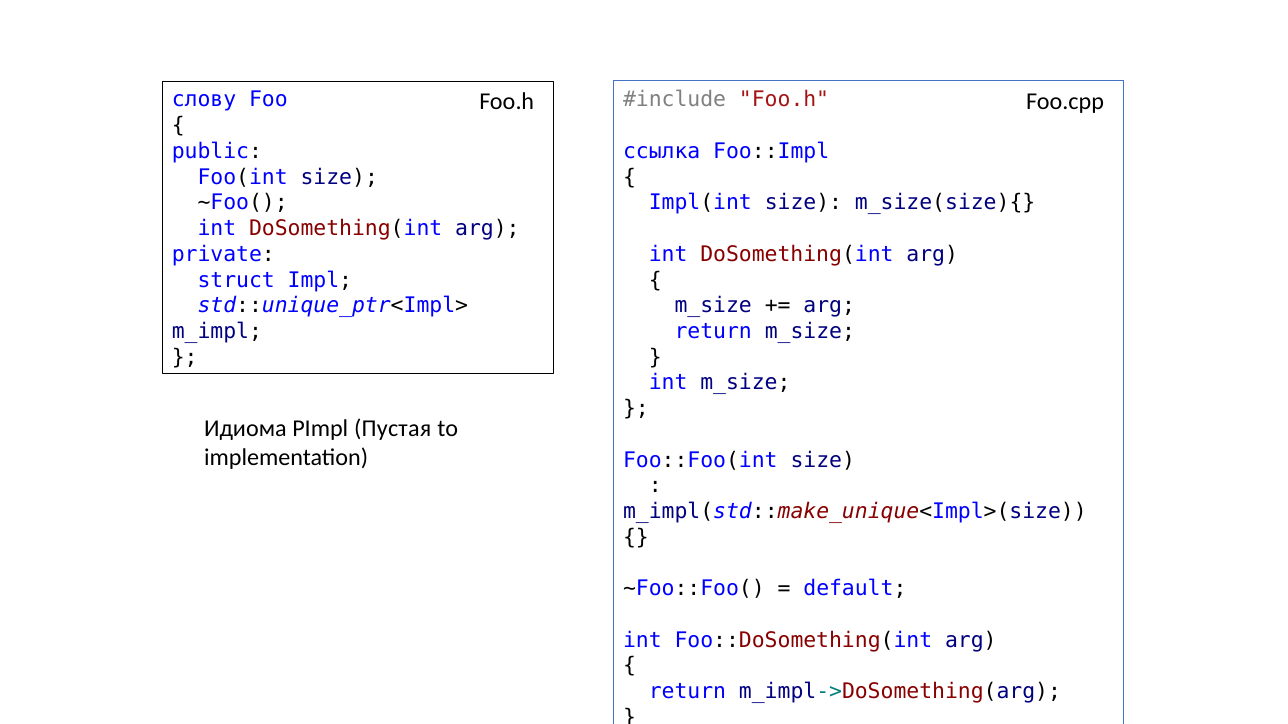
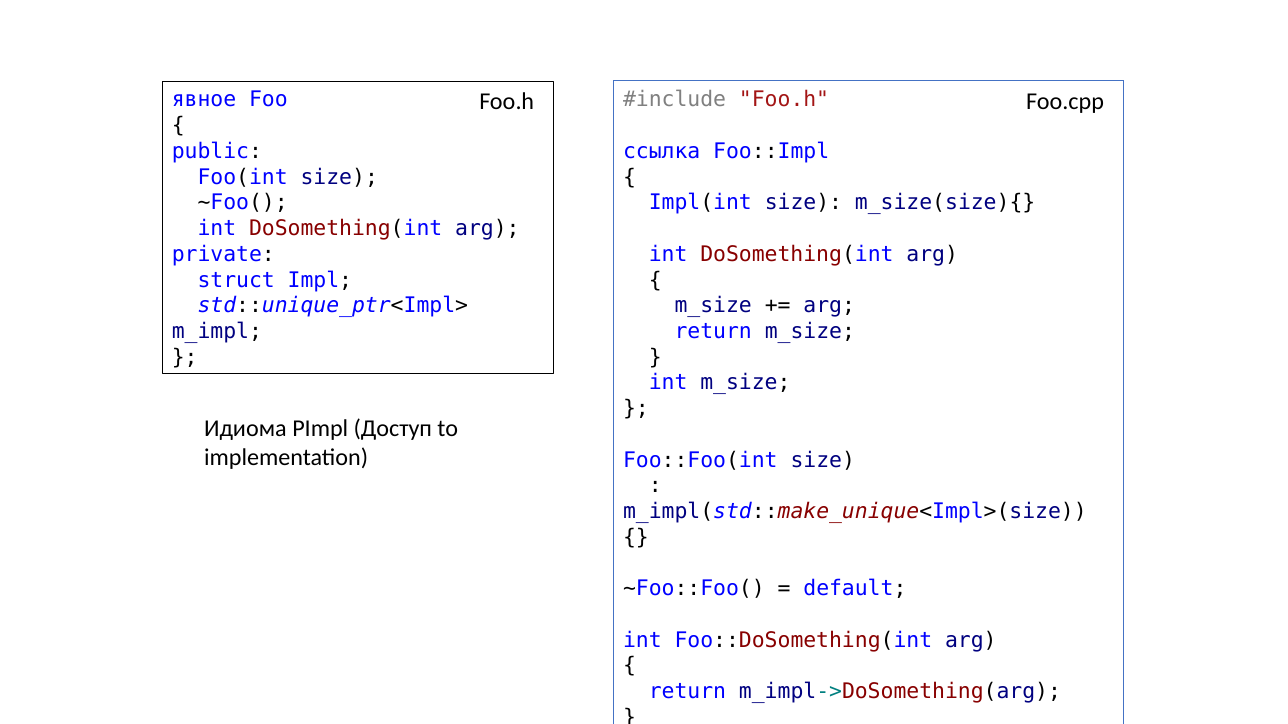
слову: слову -> явное (204, 100)
Пустая: Пустая -> Доступ (393, 429)
